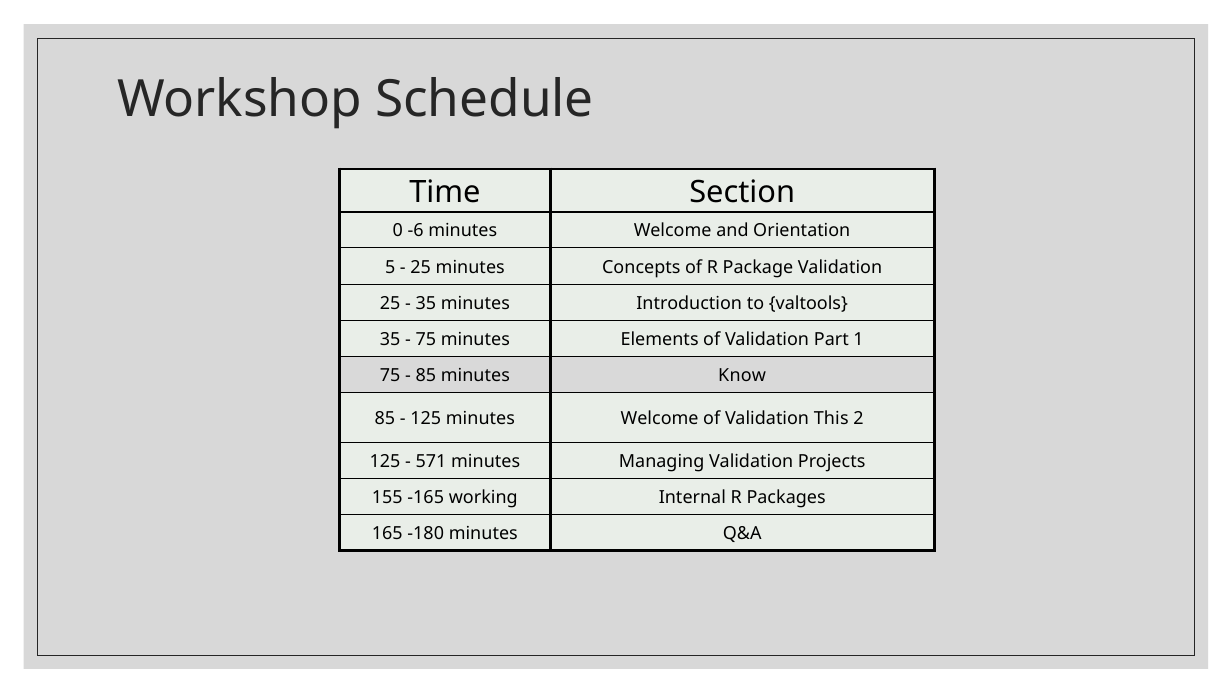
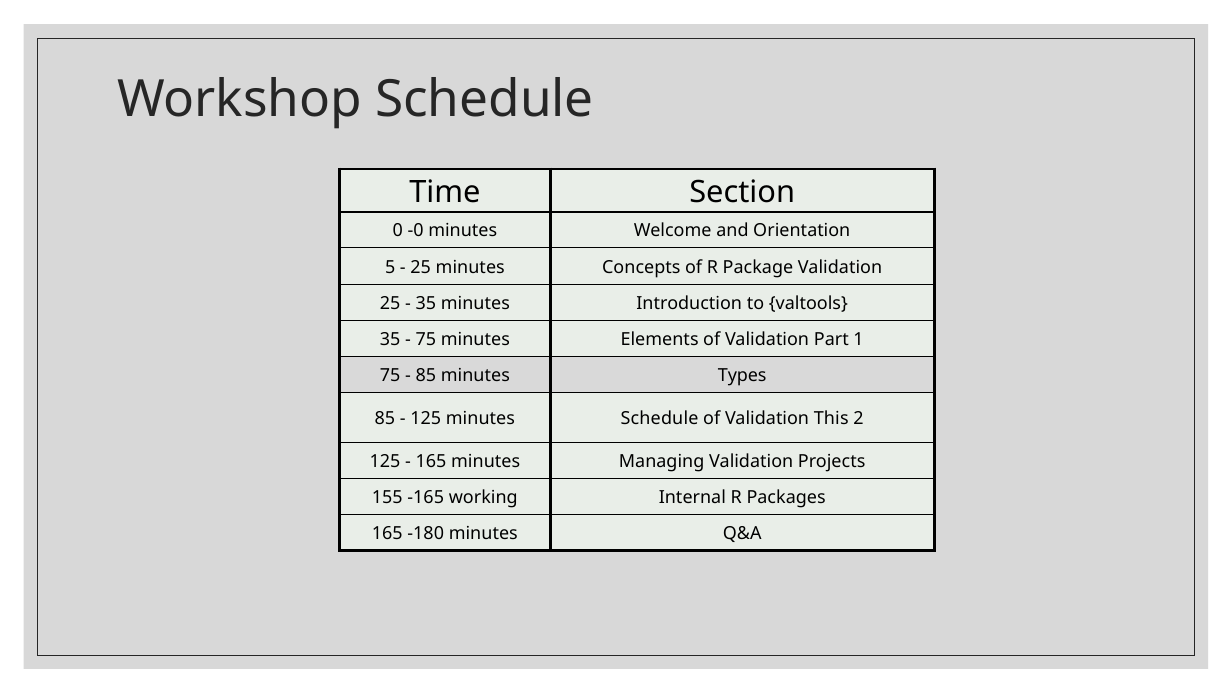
-6: -6 -> -0 (416, 231)
Know: Know -> Types (742, 375)
125 minutes Welcome: Welcome -> Schedule (660, 419)
571: 571 -> 165 (431, 462)
